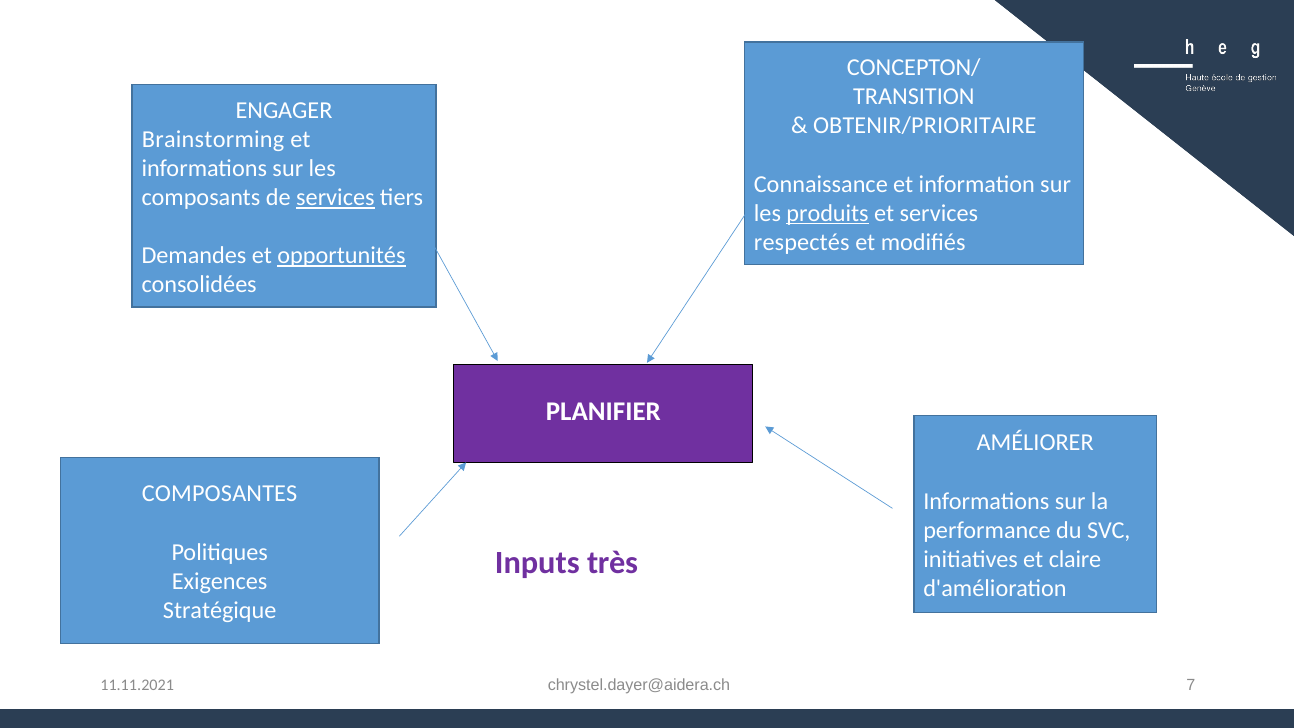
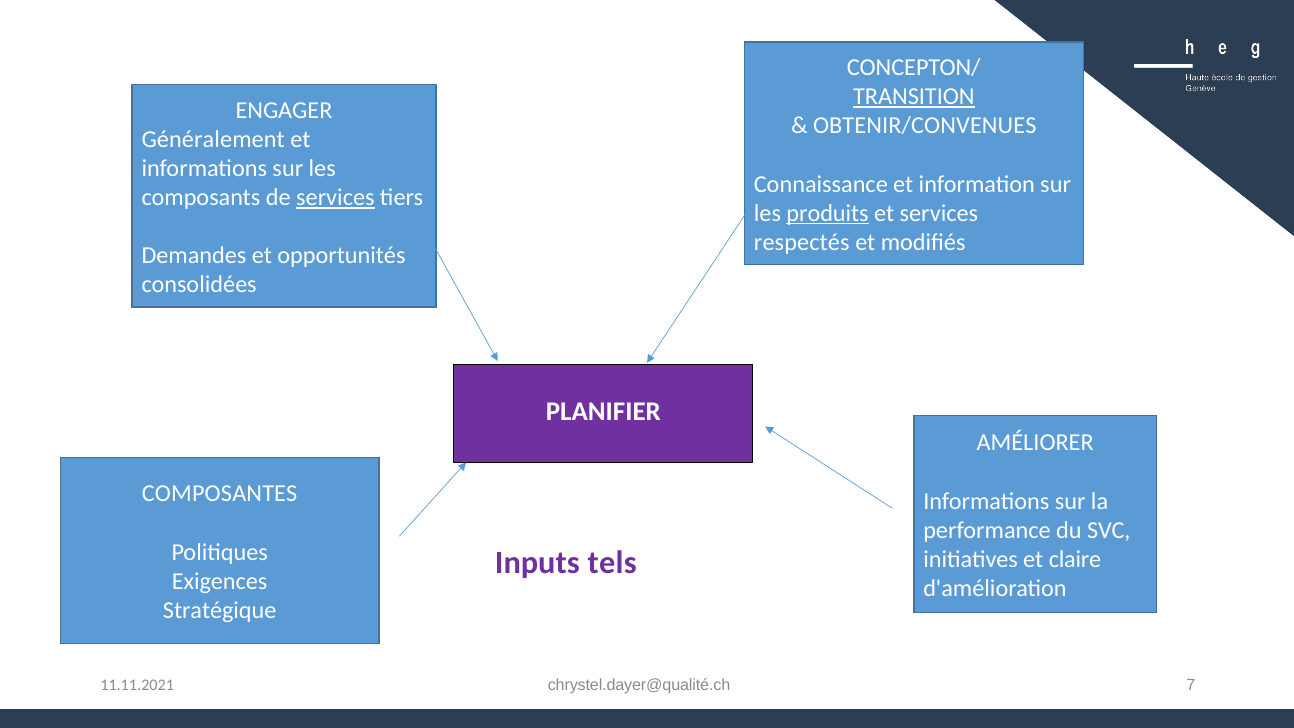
TRANSITION underline: none -> present (914, 97)
OBTENIR/PRIORITAIRE: OBTENIR/PRIORITAIRE -> OBTENIR/CONVENUES (925, 126)
Brainstorming: Brainstorming -> Généralement (213, 139)
opportunités underline: present -> none (341, 256)
très: très -> tels (612, 563)
chrystel.dayer@aidera.ch: chrystel.dayer@aidera.ch -> chrystel.dayer@qualité.ch (639, 685)
